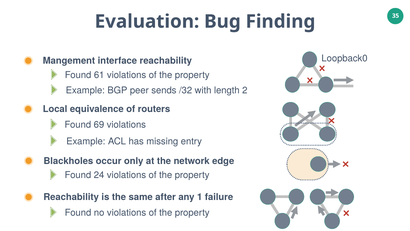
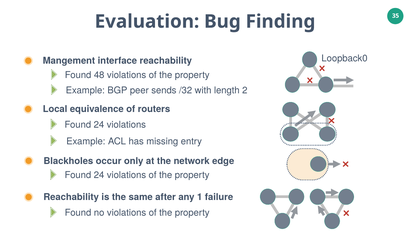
61: 61 -> 48 (99, 75)
69: 69 -> 24 (99, 125)
